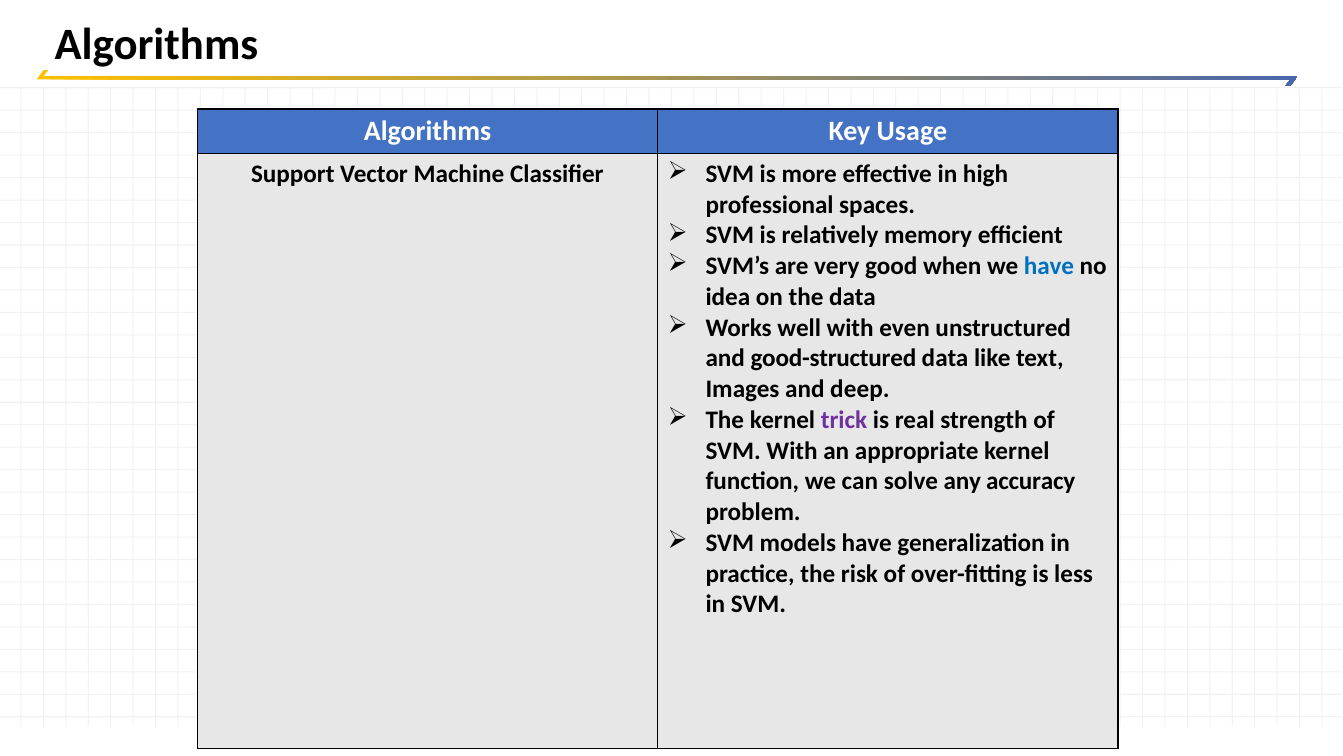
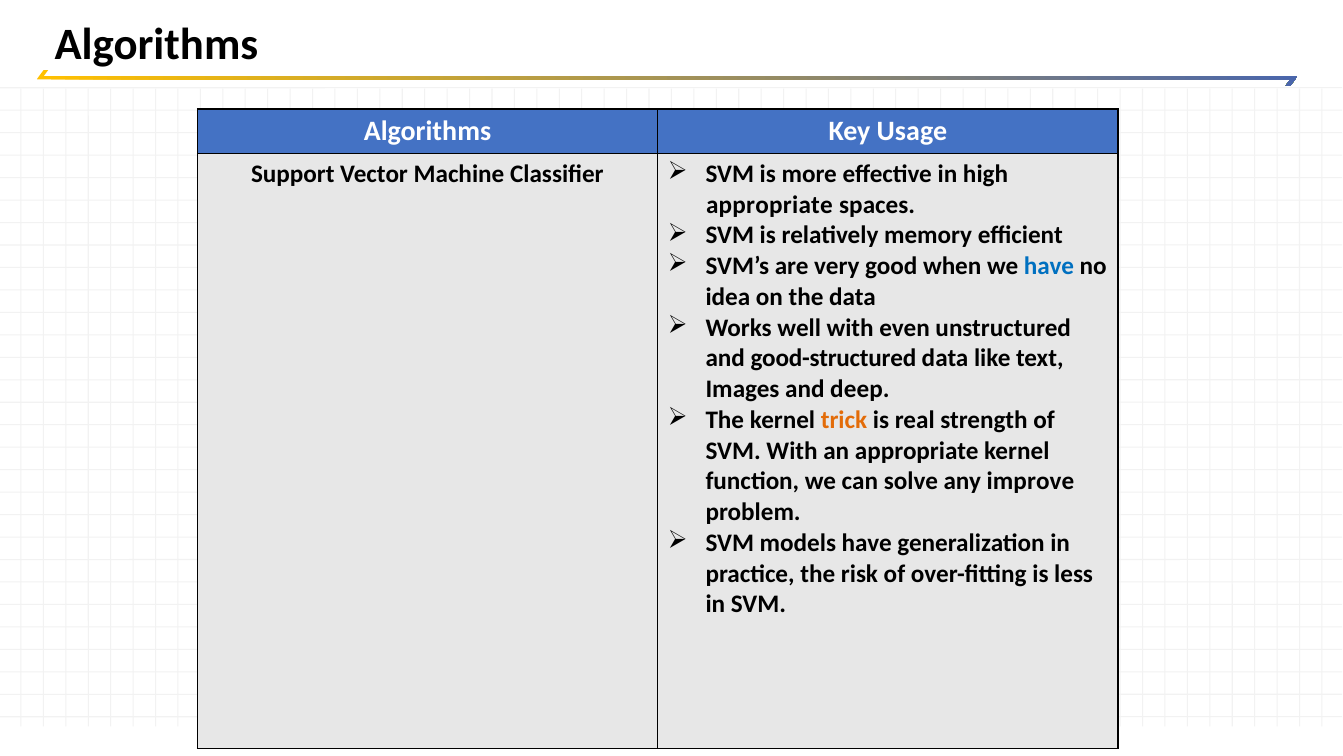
professional: professional -> appropriate (769, 205)
trick colour: purple -> orange (844, 420)
accuracy: accuracy -> improve (1031, 481)
